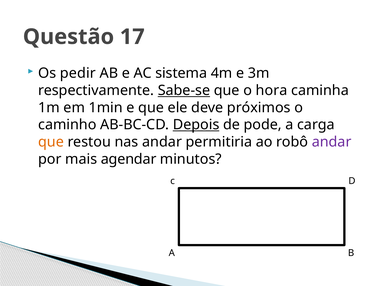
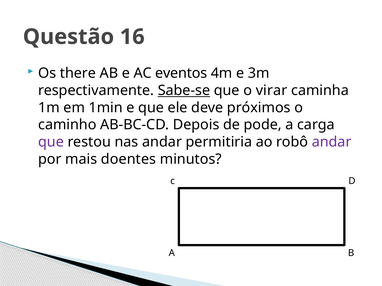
17: 17 -> 16 (132, 37)
pedir: pedir -> there (78, 73)
sistema: sistema -> eventos (181, 73)
hora: hora -> virar (271, 91)
Depois underline: present -> none (196, 125)
que colour: orange -> purple (51, 142)
agendar: agendar -> doentes (128, 159)
